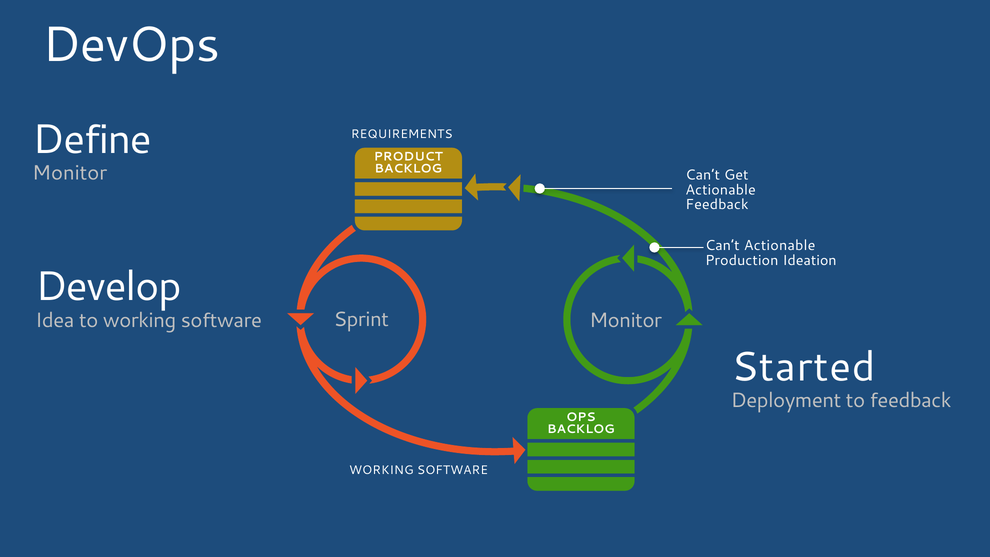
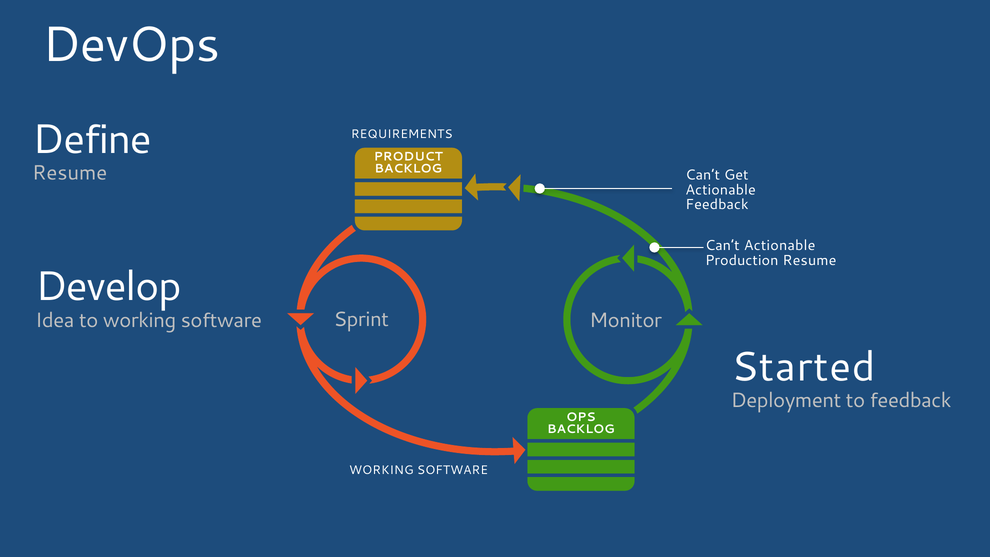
Monitor: Monitor -> Resume (70, 173)
Production Ideation: Ideation -> Resume (809, 260)
